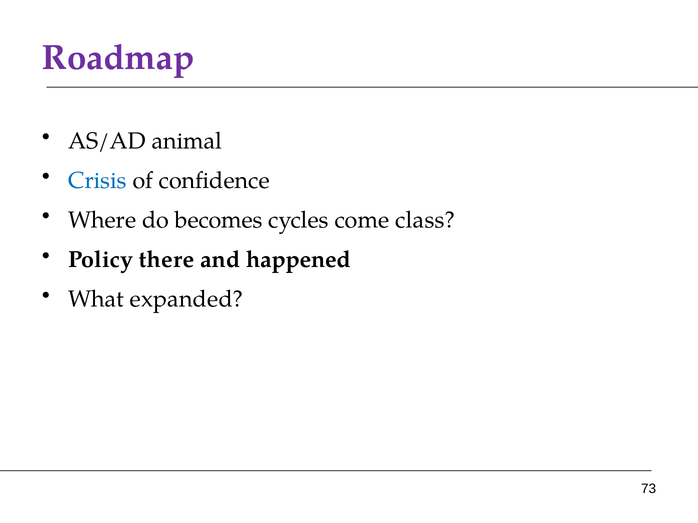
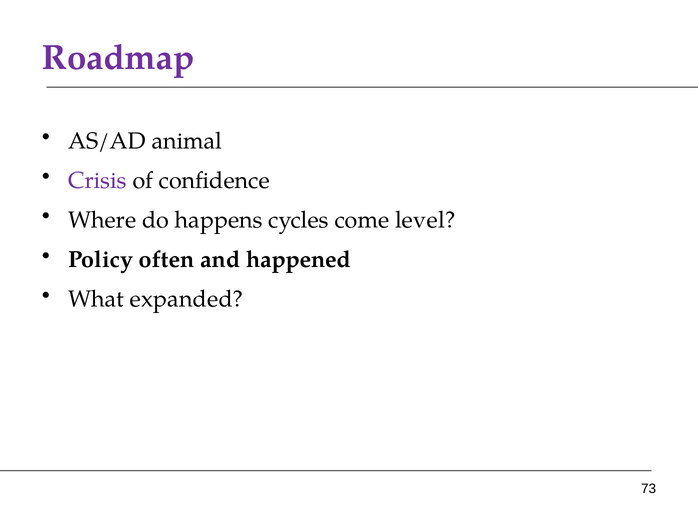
Crisis colour: blue -> purple (97, 181)
becomes: becomes -> happens (219, 220)
class: class -> level (425, 220)
there: there -> often (167, 260)
